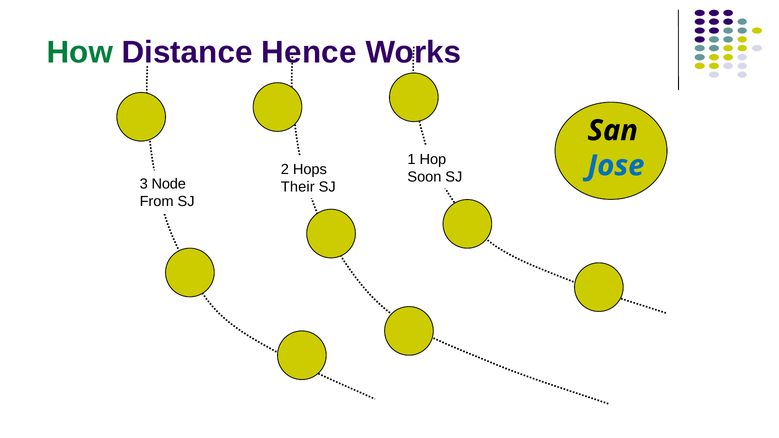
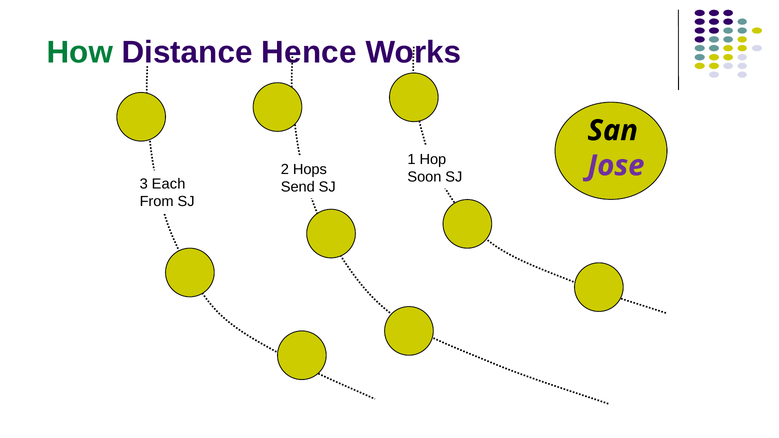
Jose colour: blue -> purple (616, 166)
Node: Node -> Each (169, 184)
Their: Their -> Send (298, 187)
